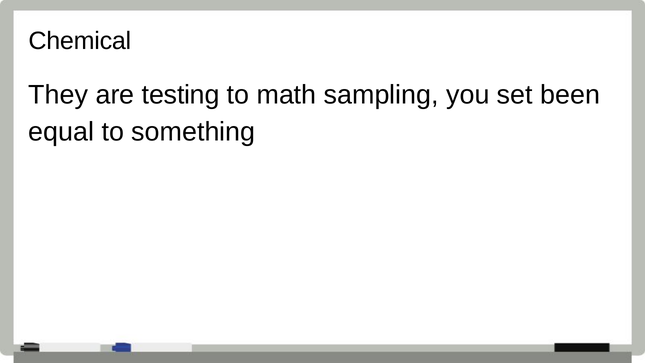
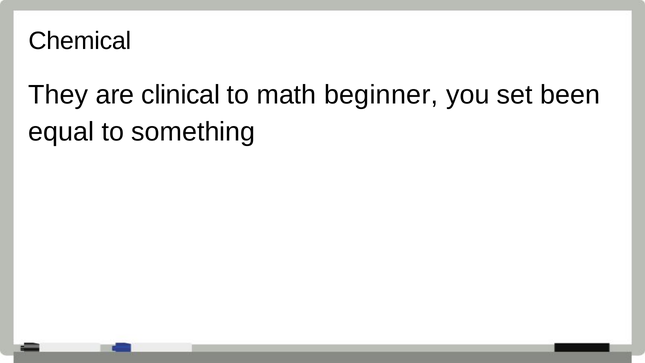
testing: testing -> clinical (181, 95)
sampling: sampling -> beginner (381, 95)
